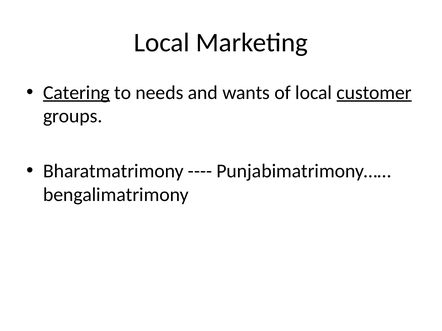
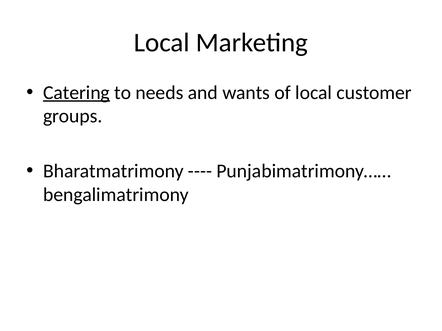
customer underline: present -> none (374, 93)
